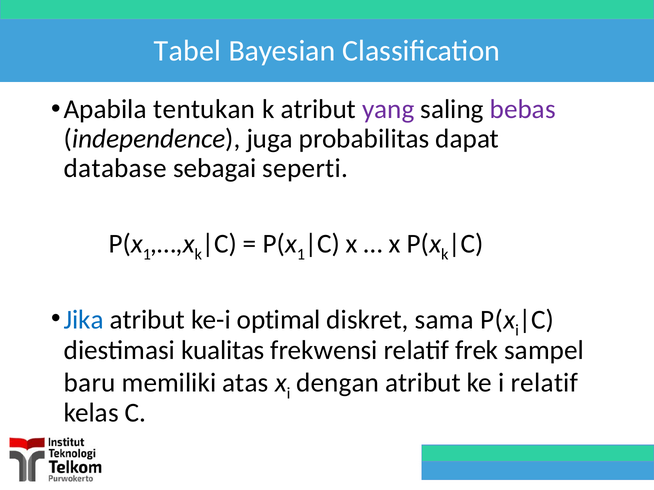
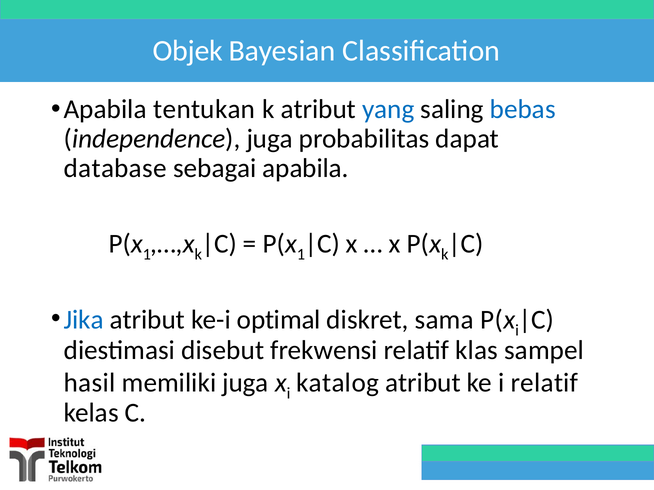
Tabel: Tabel -> Objek (188, 51)
yang colour: purple -> blue (388, 110)
bebas colour: purple -> blue (523, 110)
sebagai seperti: seperti -> apabila (305, 168)
kualitas: kualitas -> disebut (223, 350)
frek: frek -> klas (477, 350)
baru: baru -> hasil (90, 383)
memiliki atas: atas -> juga (245, 383)
dengan: dengan -> katalog (338, 383)
